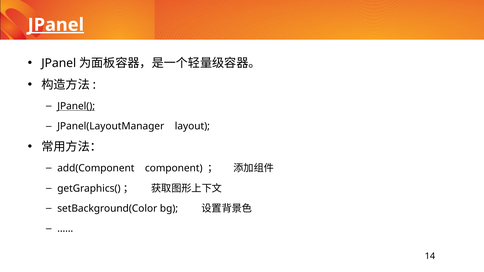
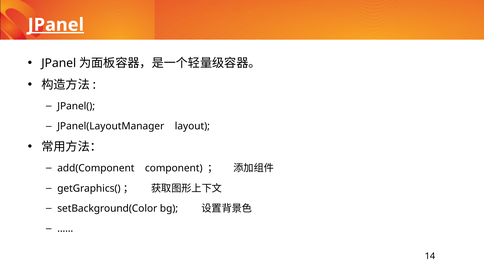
JPanel( underline: present -> none (76, 106)
